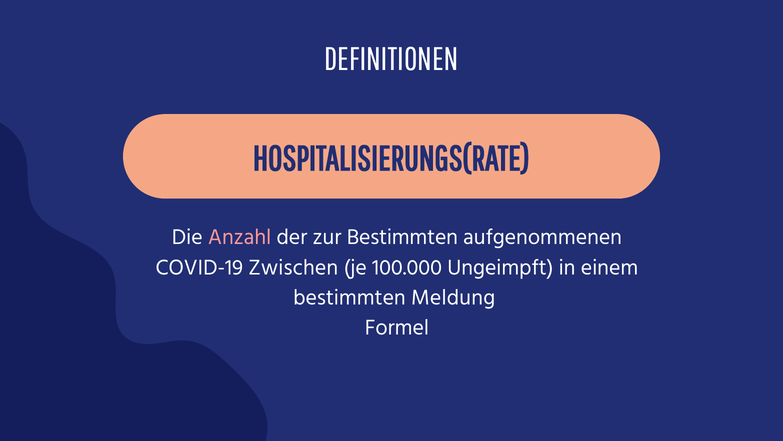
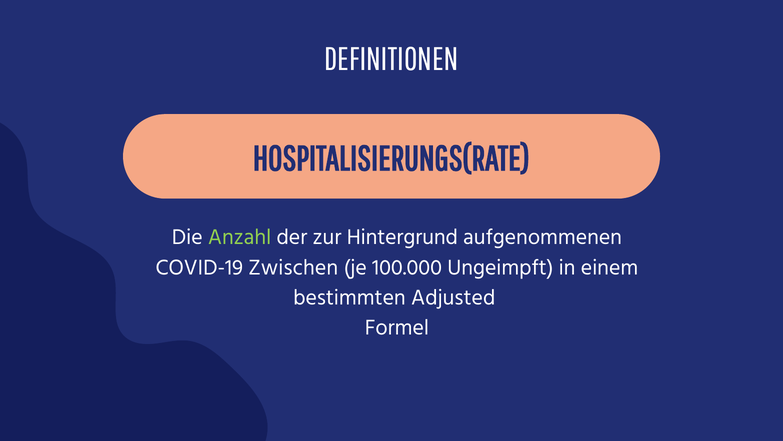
Anzahl colour: pink -> light green (240, 237)
zur Bestimmten: Bestimmten -> Hintergrund (402, 237)
Meldung: Meldung -> Adjusted (453, 297)
